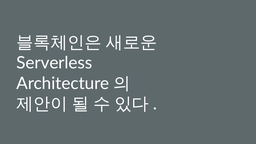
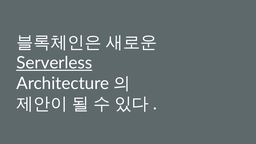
Serverless underline: none -> present (54, 63)
